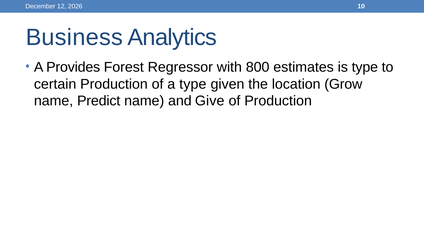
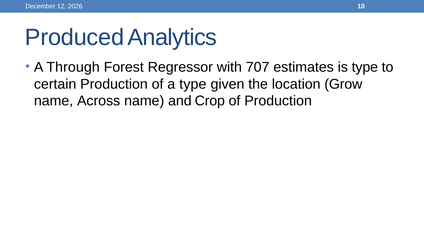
Business: Business -> Produced (75, 37)
Provides: Provides -> Through (73, 67)
800: 800 -> 707 (258, 67)
Predict: Predict -> Across (99, 101)
Give: Give -> Crop (210, 101)
